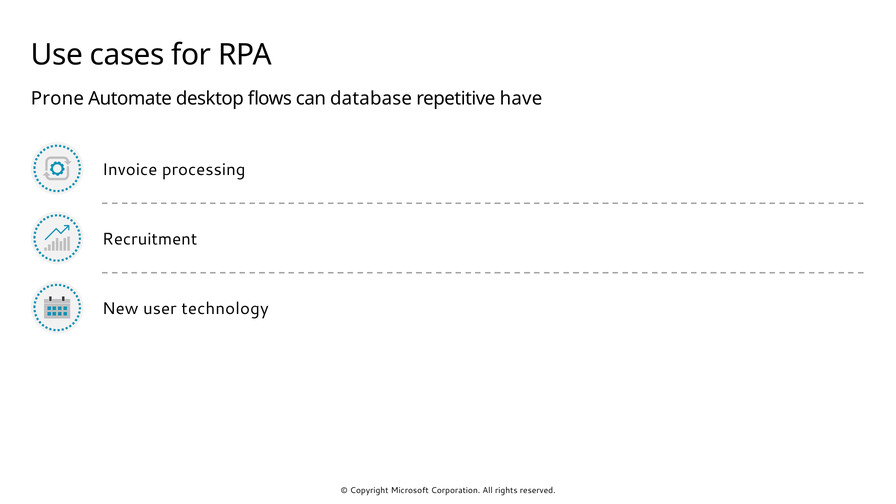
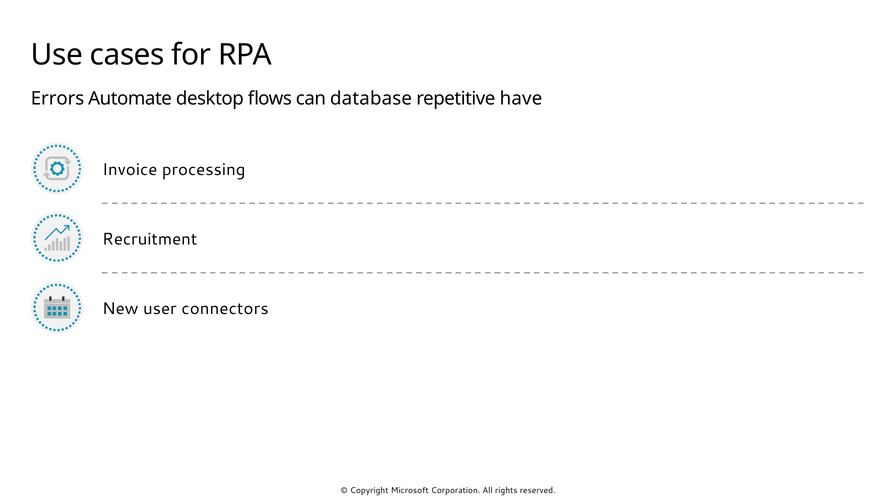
Prone: Prone -> Errors (58, 98)
technology: technology -> connectors (225, 309)
